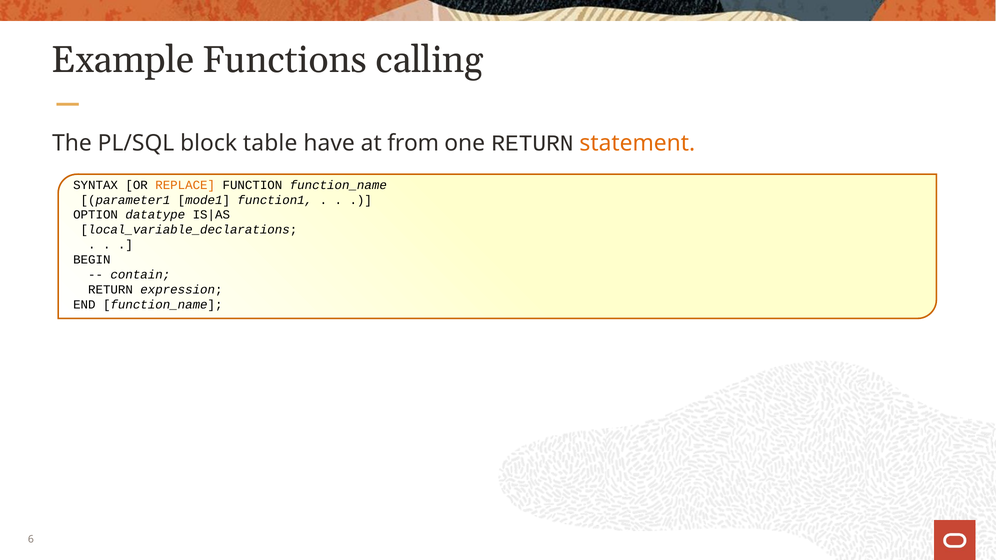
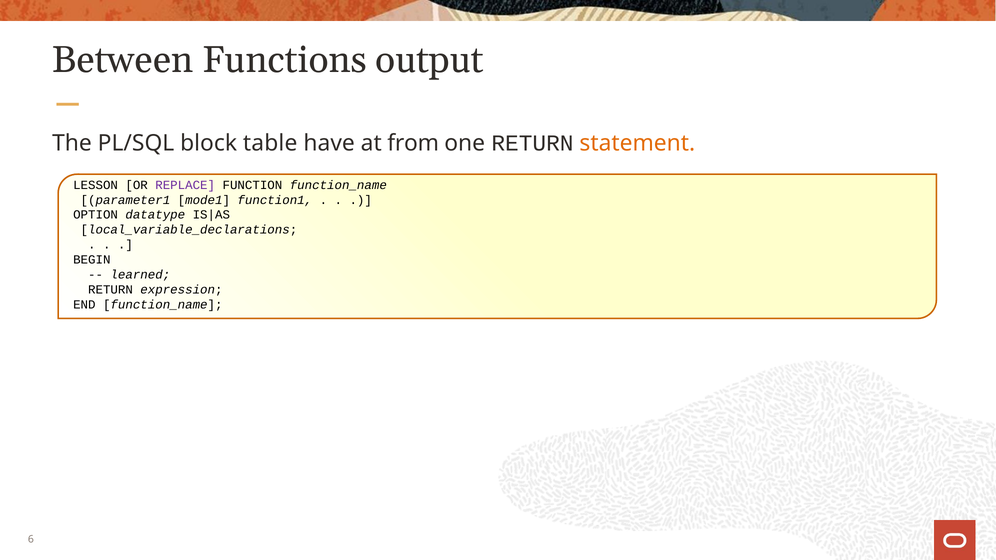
Example: Example -> Between (123, 60)
calling: calling -> output (430, 60)
SYNTAX: SYNTAX -> LESSON (96, 185)
REPLACE colour: orange -> purple (185, 185)
contain: contain -> learned (140, 275)
